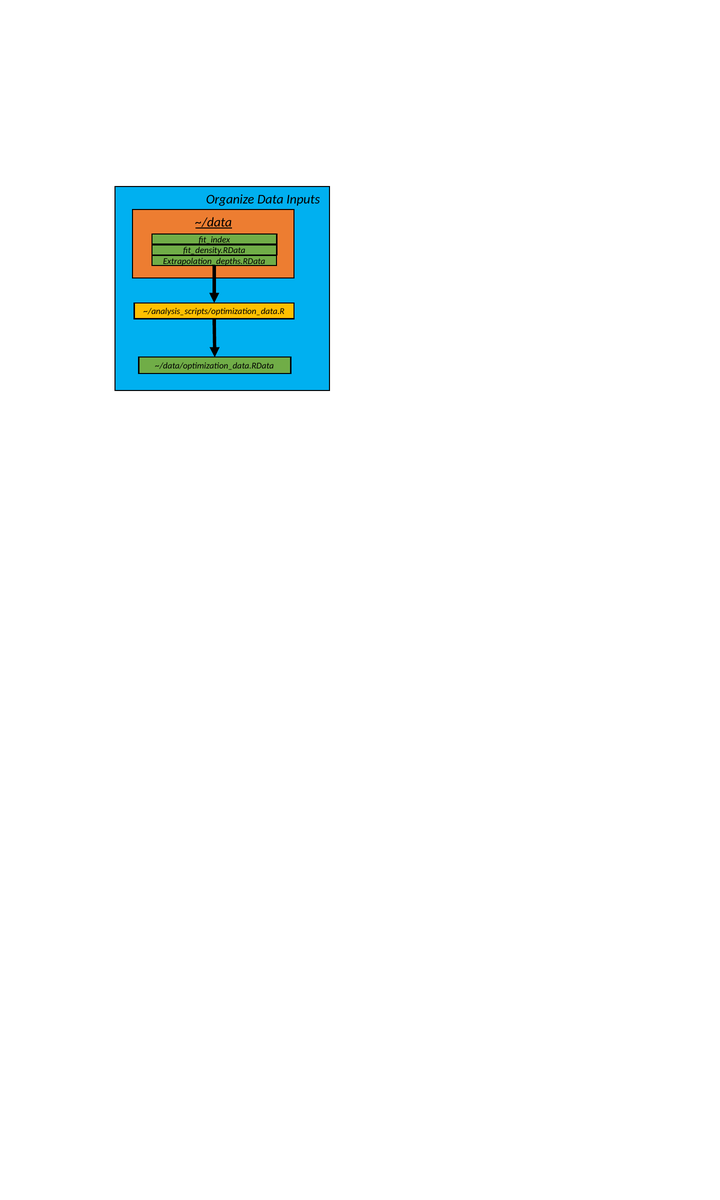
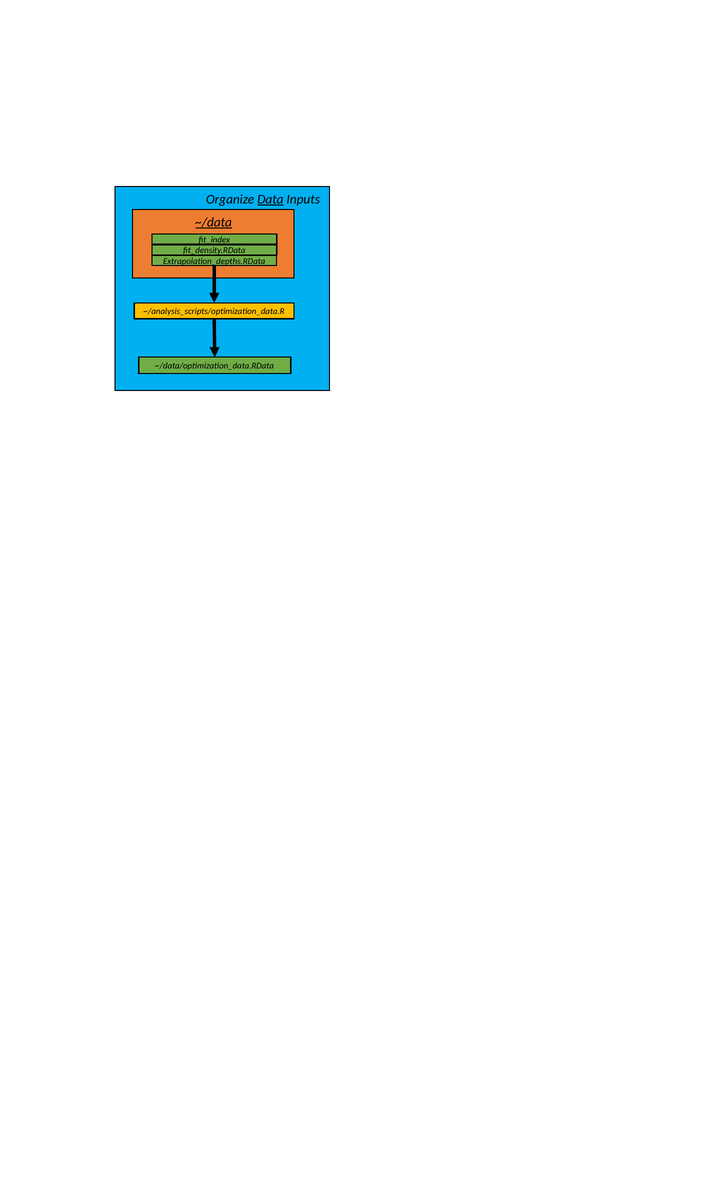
Data underline: none -> present (270, 199)
